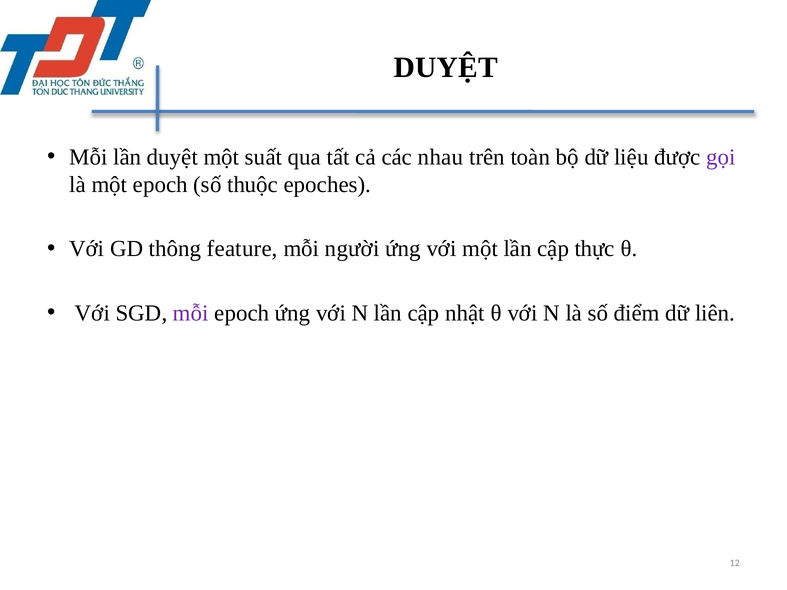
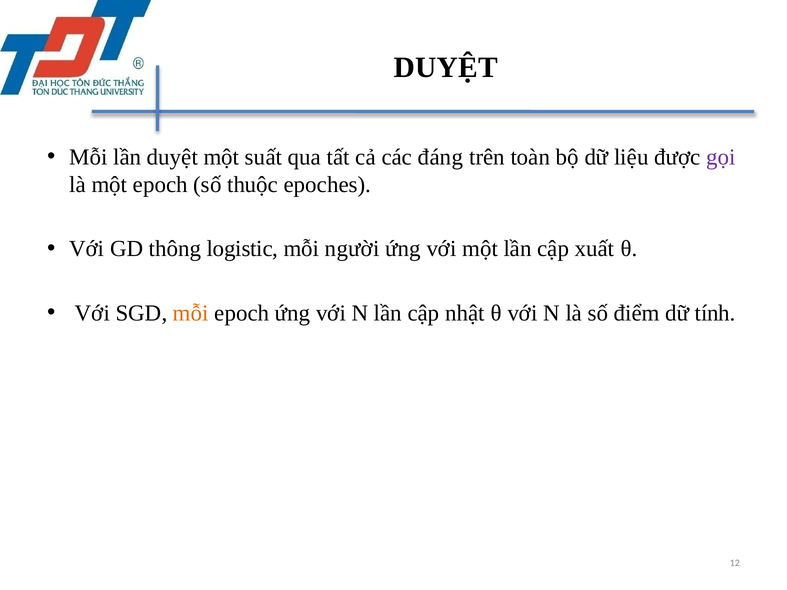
nhau: nhau -> đáng (441, 157)
feature: feature -> logistic (242, 249)
thực: thực -> xuất (595, 249)
mỗi colour: purple -> orange (191, 313)
liên: liên -> tính (715, 313)
